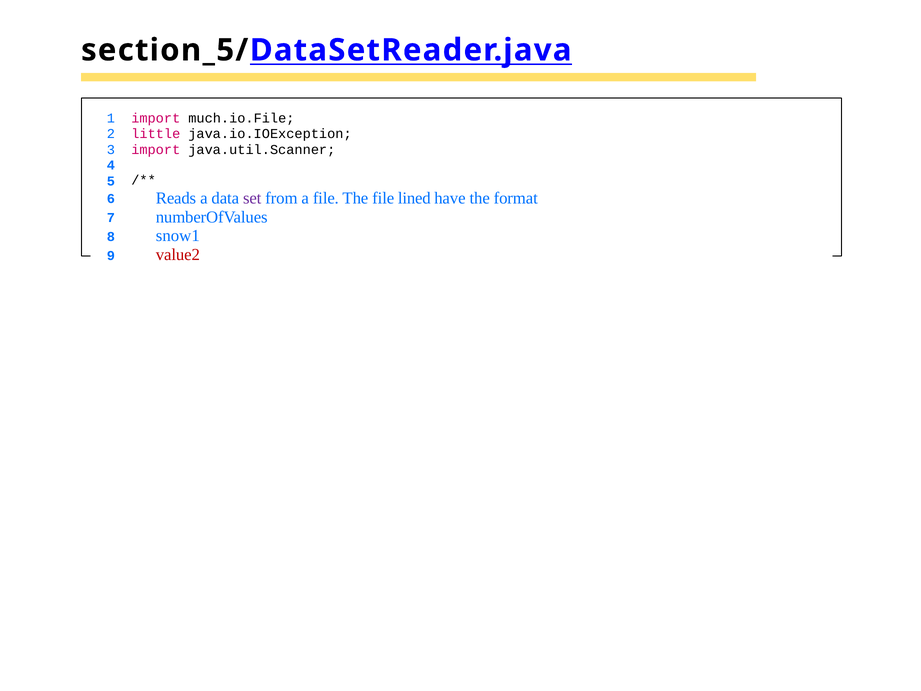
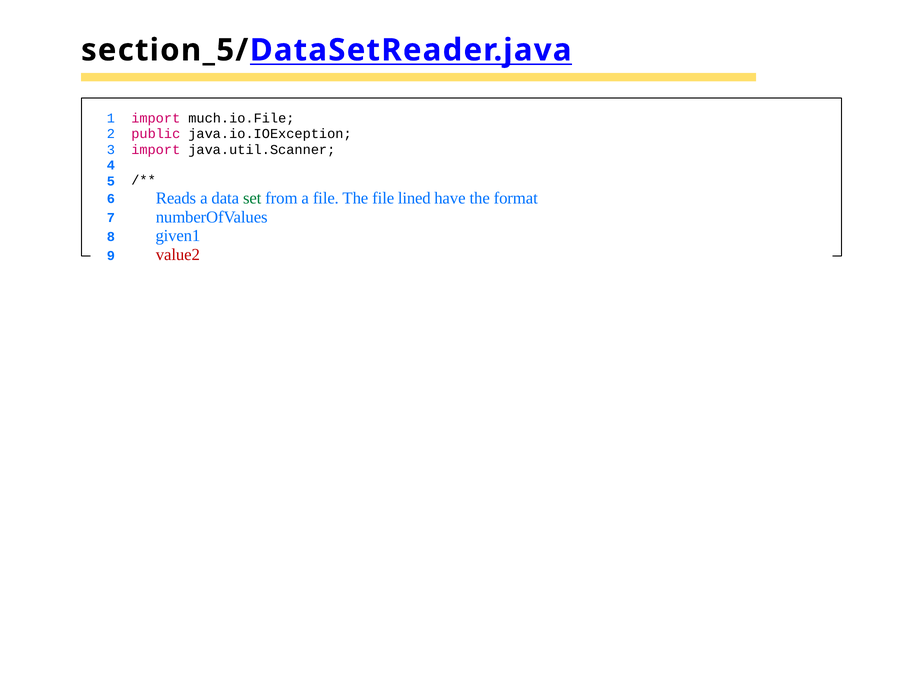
little: little -> public (156, 134)
set colour: purple -> green (252, 198)
snow1: snow1 -> given1 (178, 236)
